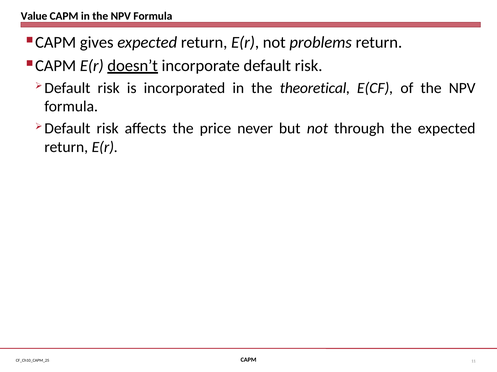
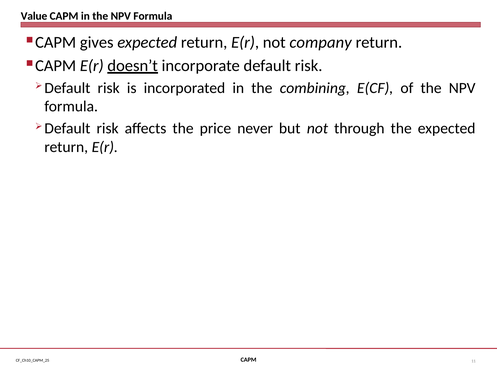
problems: problems -> company (321, 43)
theoretical: theoretical -> combining (315, 88)
